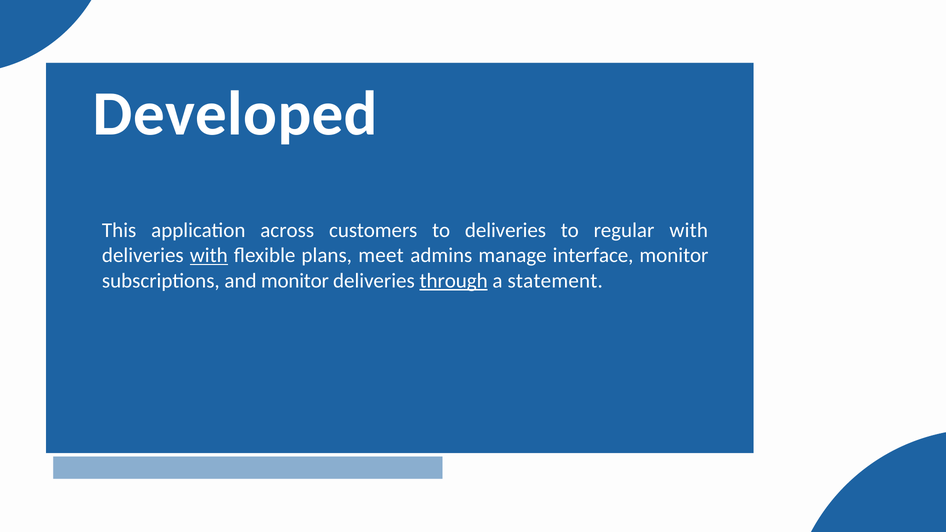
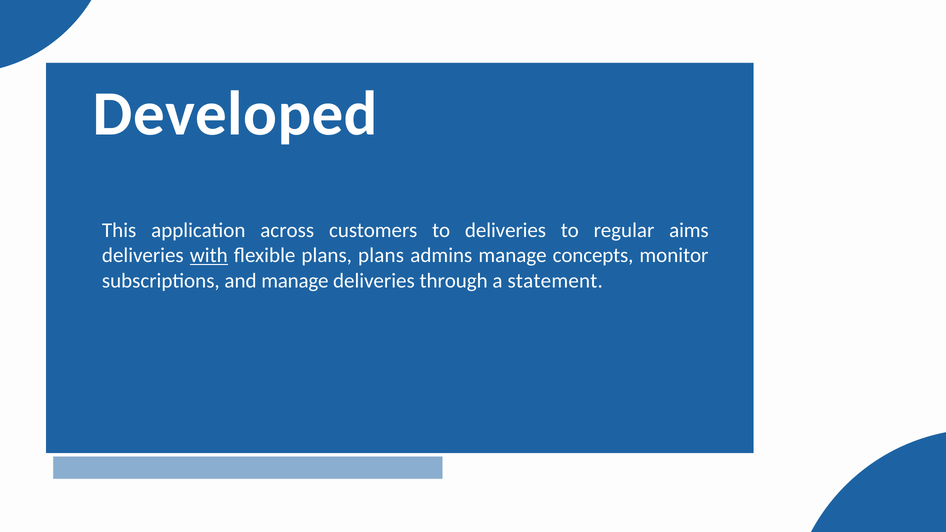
regular with: with -> aims (689, 230)
plans meet: meet -> plans (381, 256)
interface: interface -> concepts (593, 256)
and monitor: monitor -> manage (295, 281)
through underline: present -> none (454, 281)
